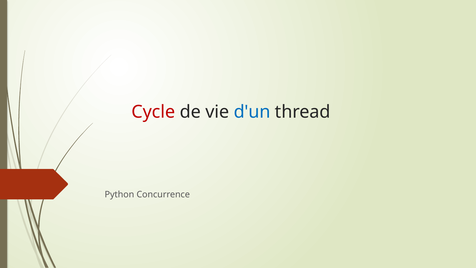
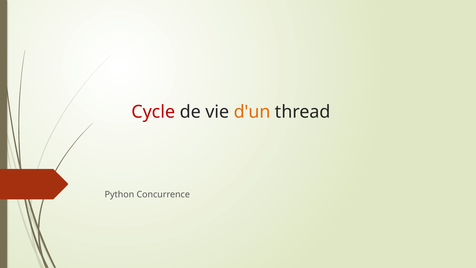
d'un colour: blue -> orange (252, 112)
